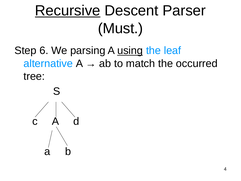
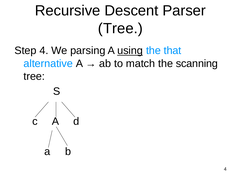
Recursive underline: present -> none (68, 11)
Must: Must -> Tree (120, 28)
Step 6: 6 -> 4 (44, 51)
leaf: leaf -> that (173, 51)
occurred: occurred -> scanning (197, 63)
